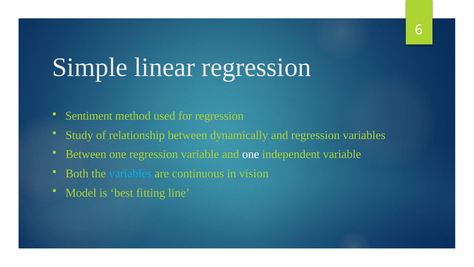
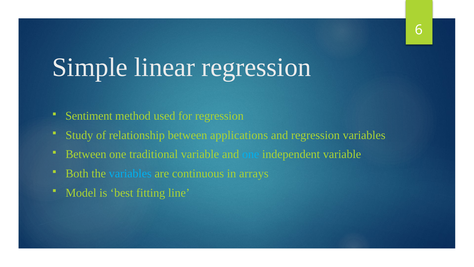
dynamically: dynamically -> applications (239, 135)
one regression: regression -> traditional (154, 154)
one colour: white -> light blue (251, 154)
vision: vision -> arrays (254, 173)
